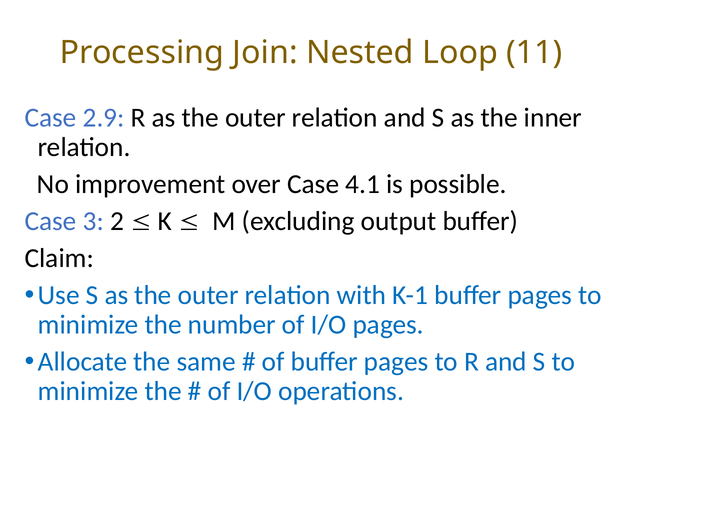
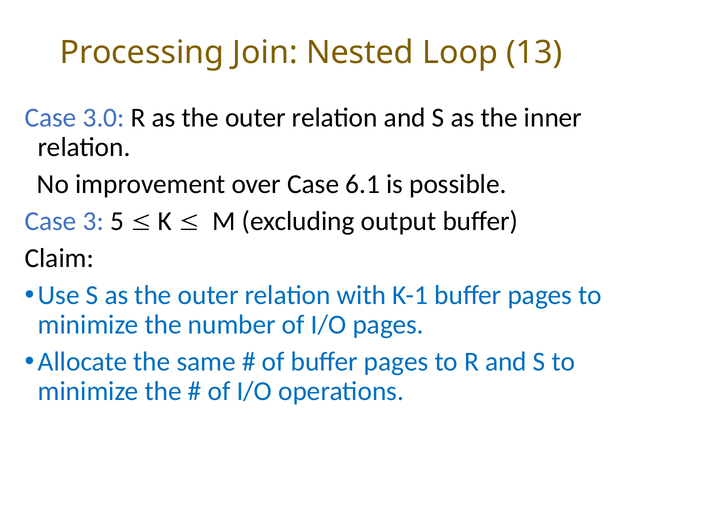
11: 11 -> 13 (534, 53)
2.9: 2.9 -> 3.0 (104, 118)
4.1: 4.1 -> 6.1 (363, 184)
2: 2 -> 5 (117, 221)
